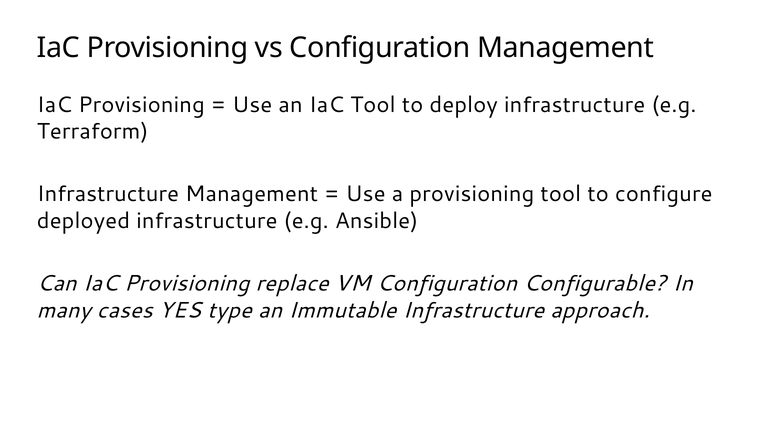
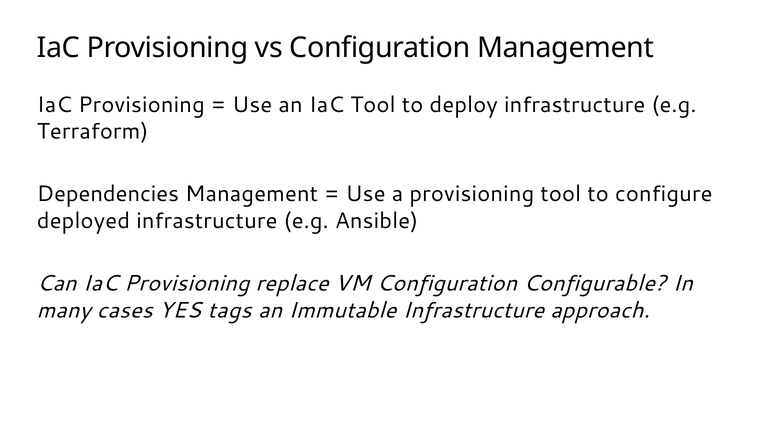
Infrastructure: Infrastructure -> Dependencies (108, 194)
type: type -> tags (230, 310)
